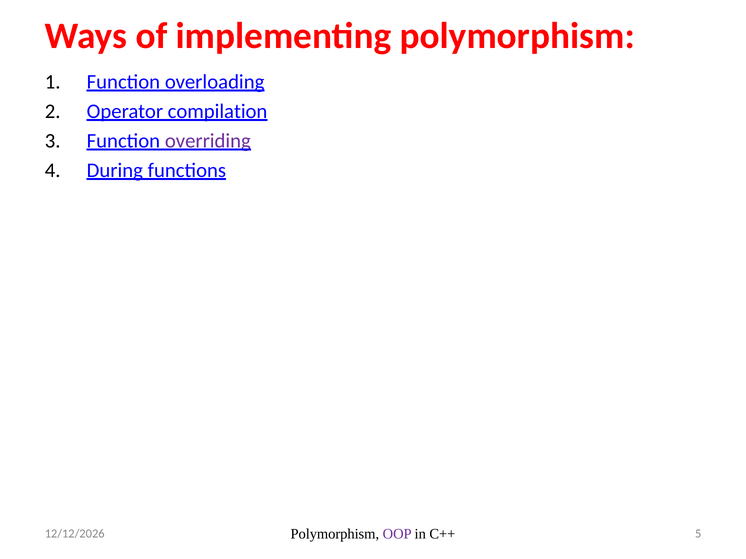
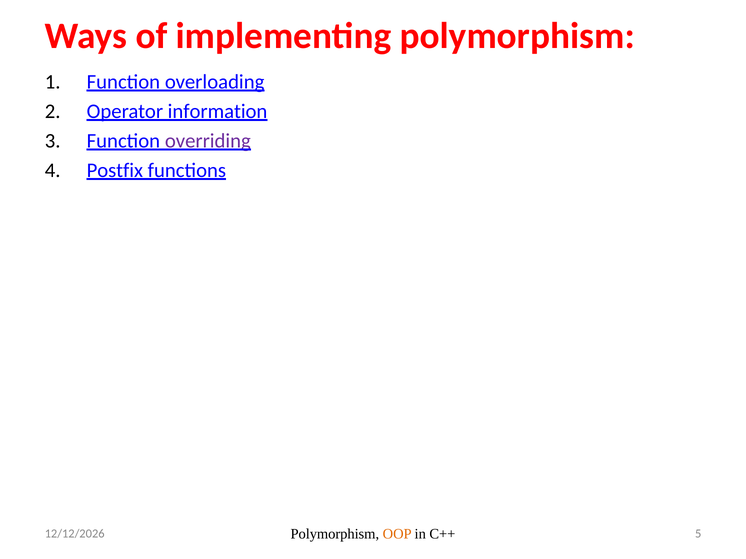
compilation: compilation -> information (218, 111)
During: During -> Postfix (115, 170)
OOP colour: purple -> orange (397, 534)
